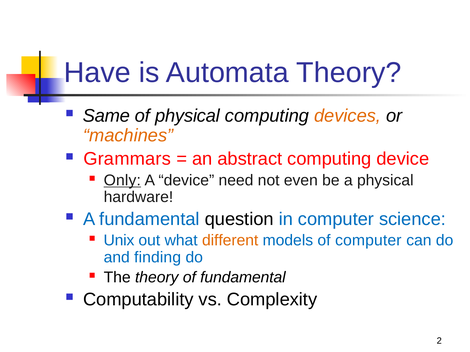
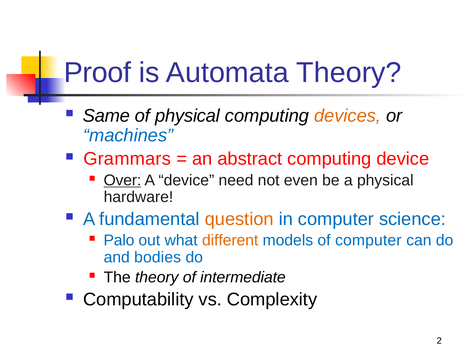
Have: Have -> Proof (97, 73)
machines colour: orange -> blue (128, 136)
Only: Only -> Over (122, 180)
question colour: black -> orange (239, 219)
Unix: Unix -> Palo (119, 241)
finding: finding -> bodies (158, 258)
of fundamental: fundamental -> intermediate (243, 278)
